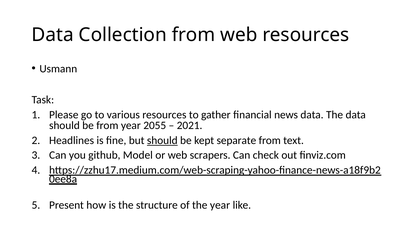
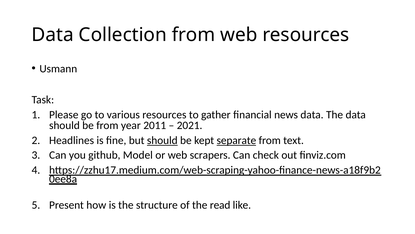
2055: 2055 -> 2011 (155, 125)
separate underline: none -> present (236, 140)
the year: year -> read (220, 205)
